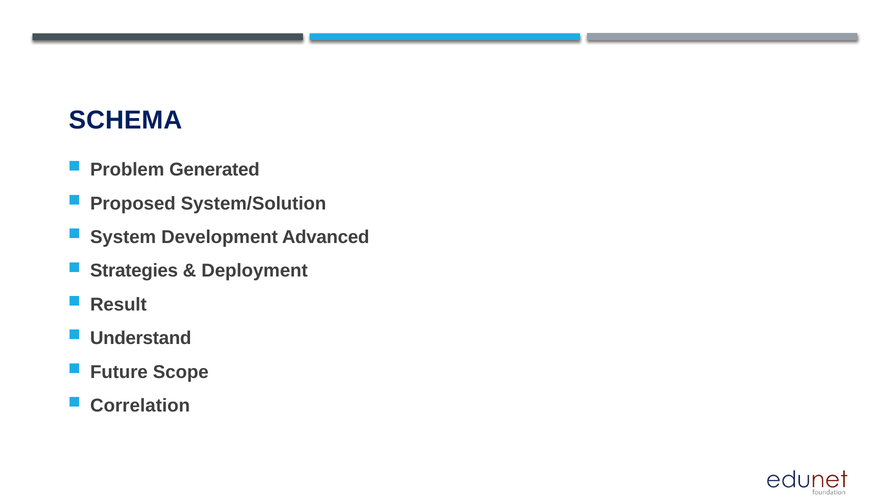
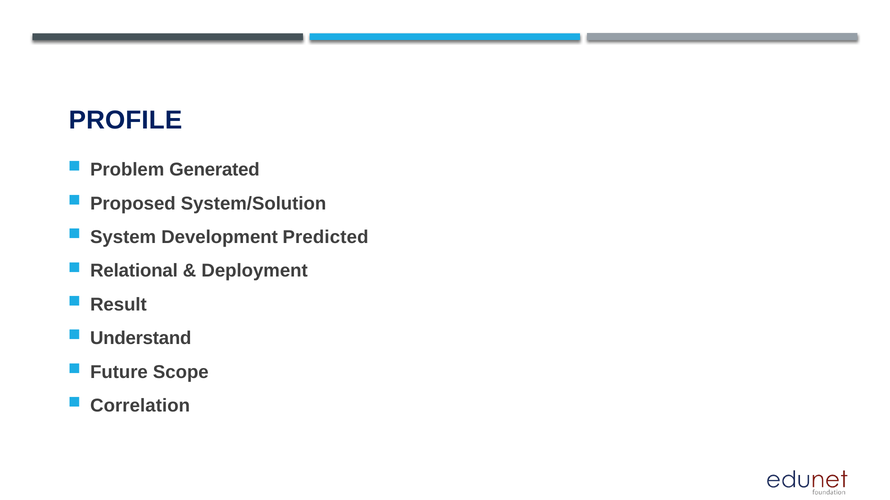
SCHEMA: SCHEMA -> PROFILE (125, 120)
Advanced: Advanced -> Predicted (325, 237)
Strategies: Strategies -> Relational (134, 271)
